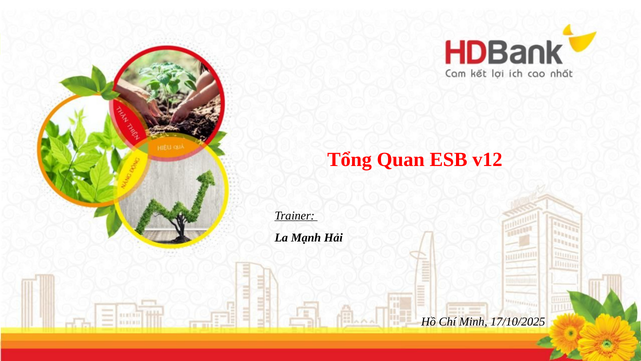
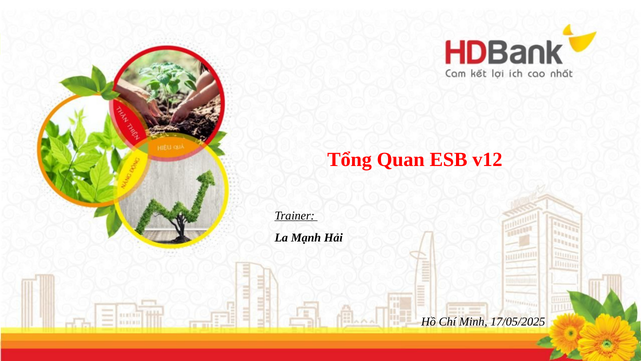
17/10/2025: 17/10/2025 -> 17/05/2025 (518, 322)
